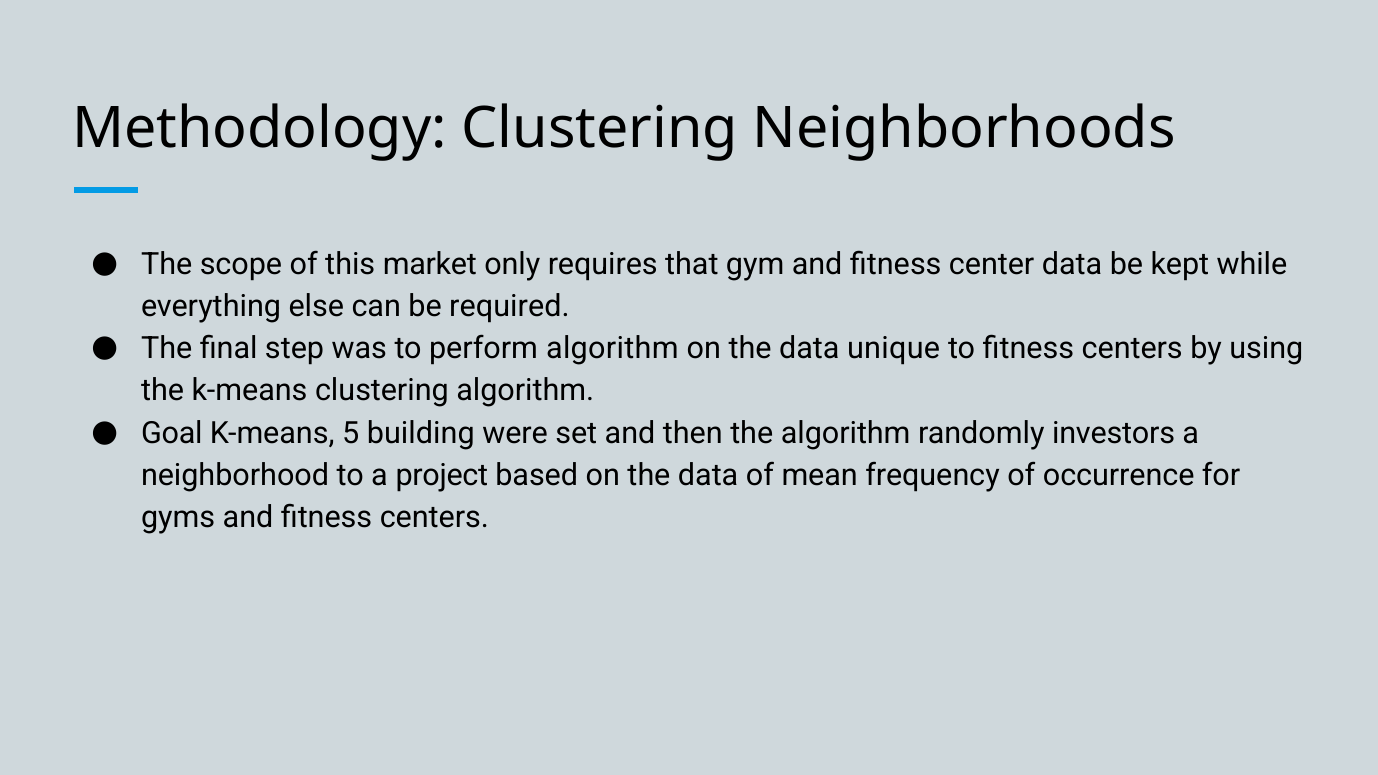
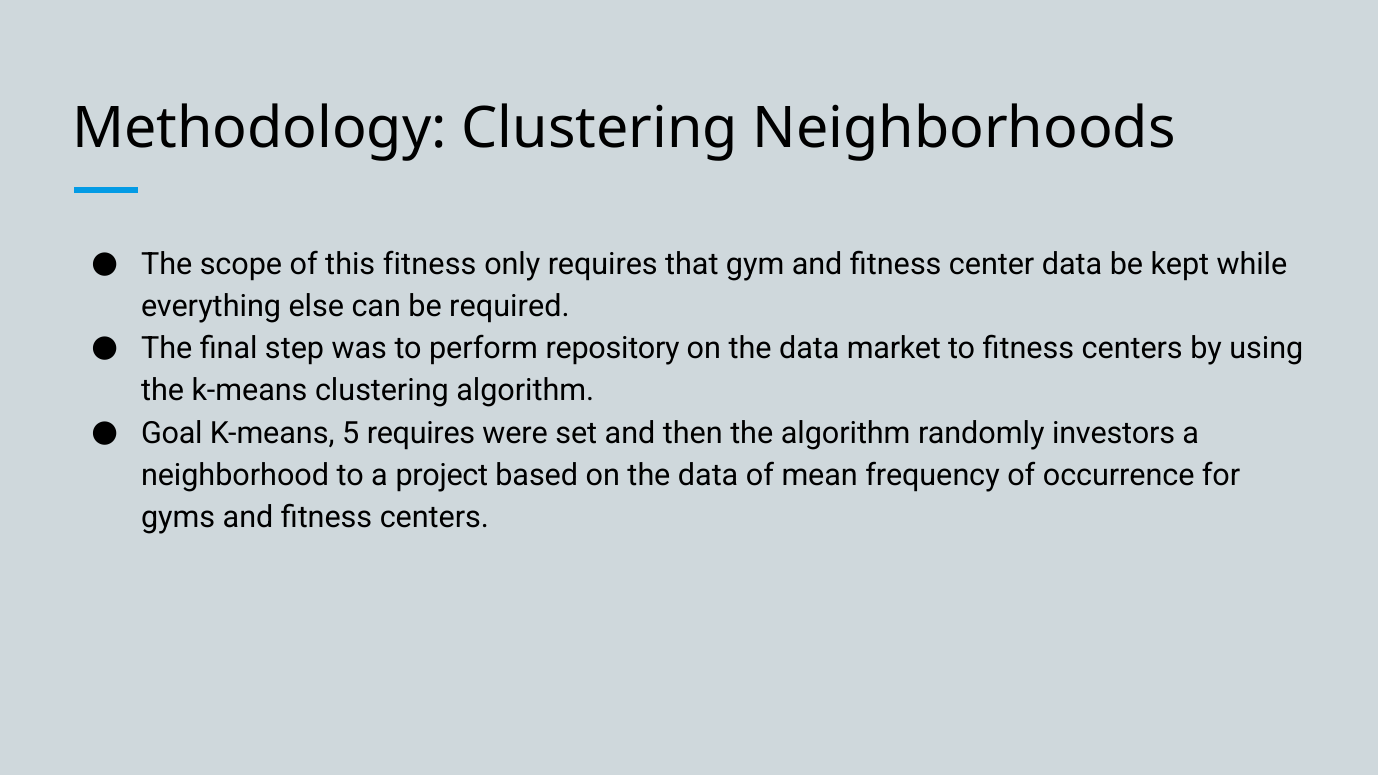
this market: market -> fitness (430, 264)
perform algorithm: algorithm -> repository (613, 349)
unique: unique -> market (894, 349)
5 building: building -> requires (421, 433)
